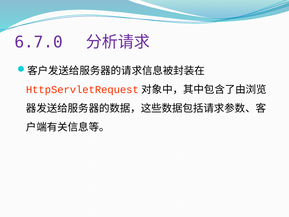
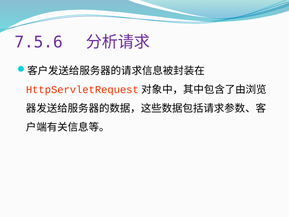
6.7.0: 6.7.0 -> 7.5.6 (39, 42)
